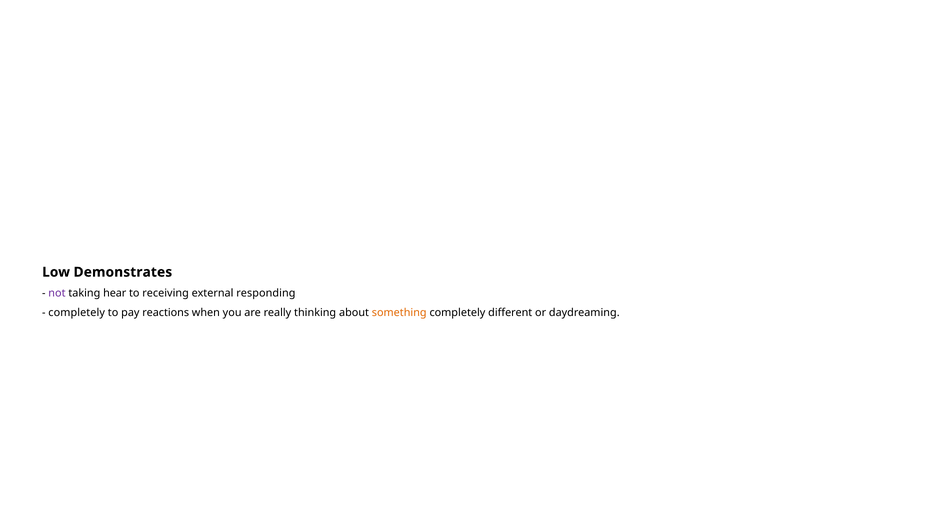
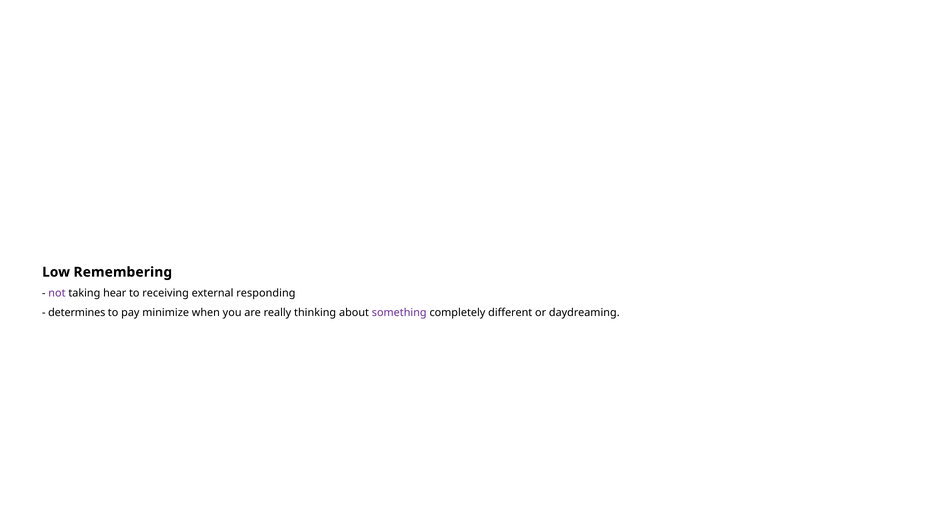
Demonstrates: Demonstrates -> Remembering (123, 272)
completely: completely -> determines (77, 312)
reactions: reactions -> minimize (166, 312)
something colour: orange -> purple (399, 312)
